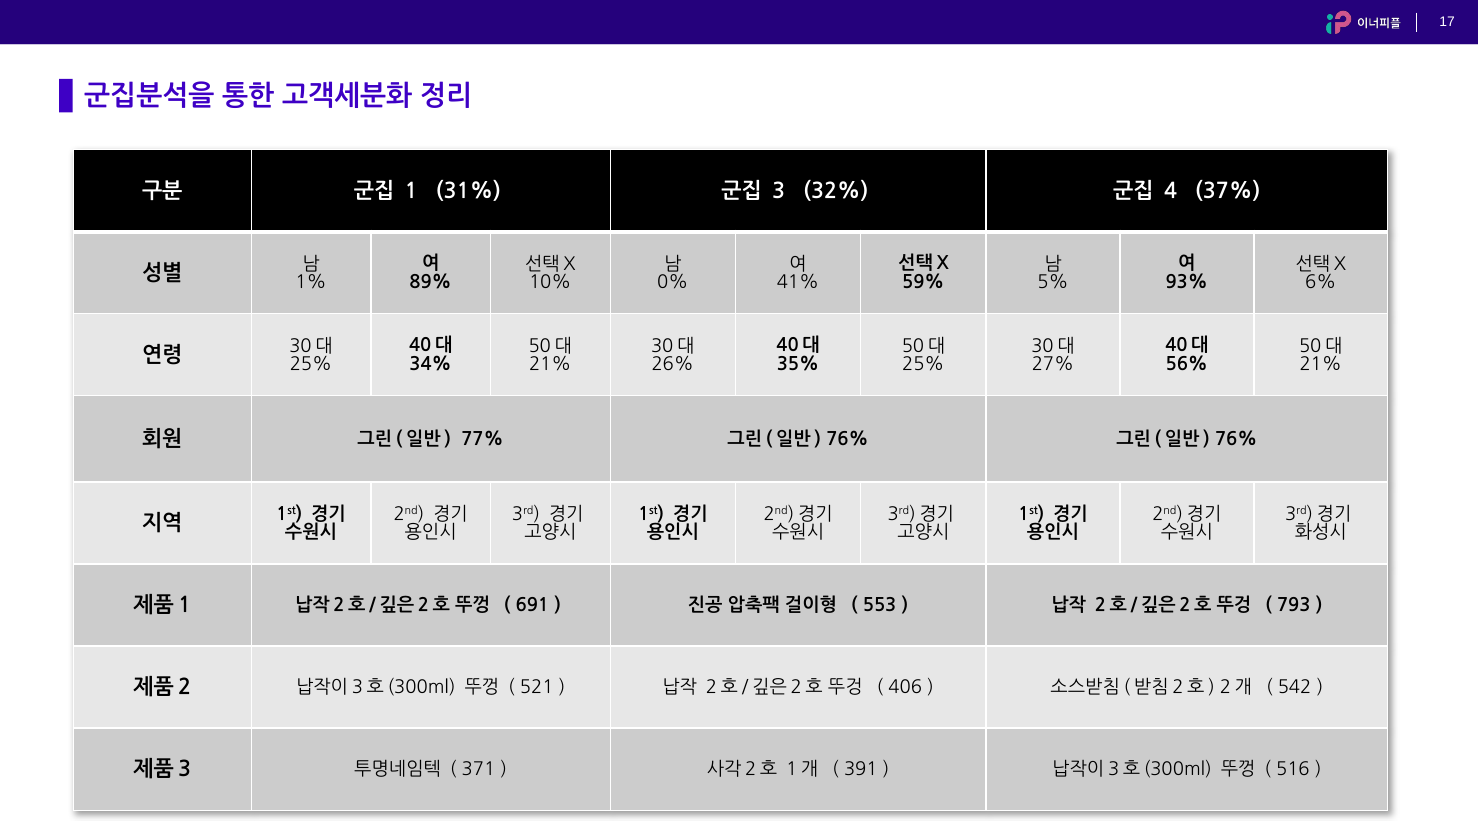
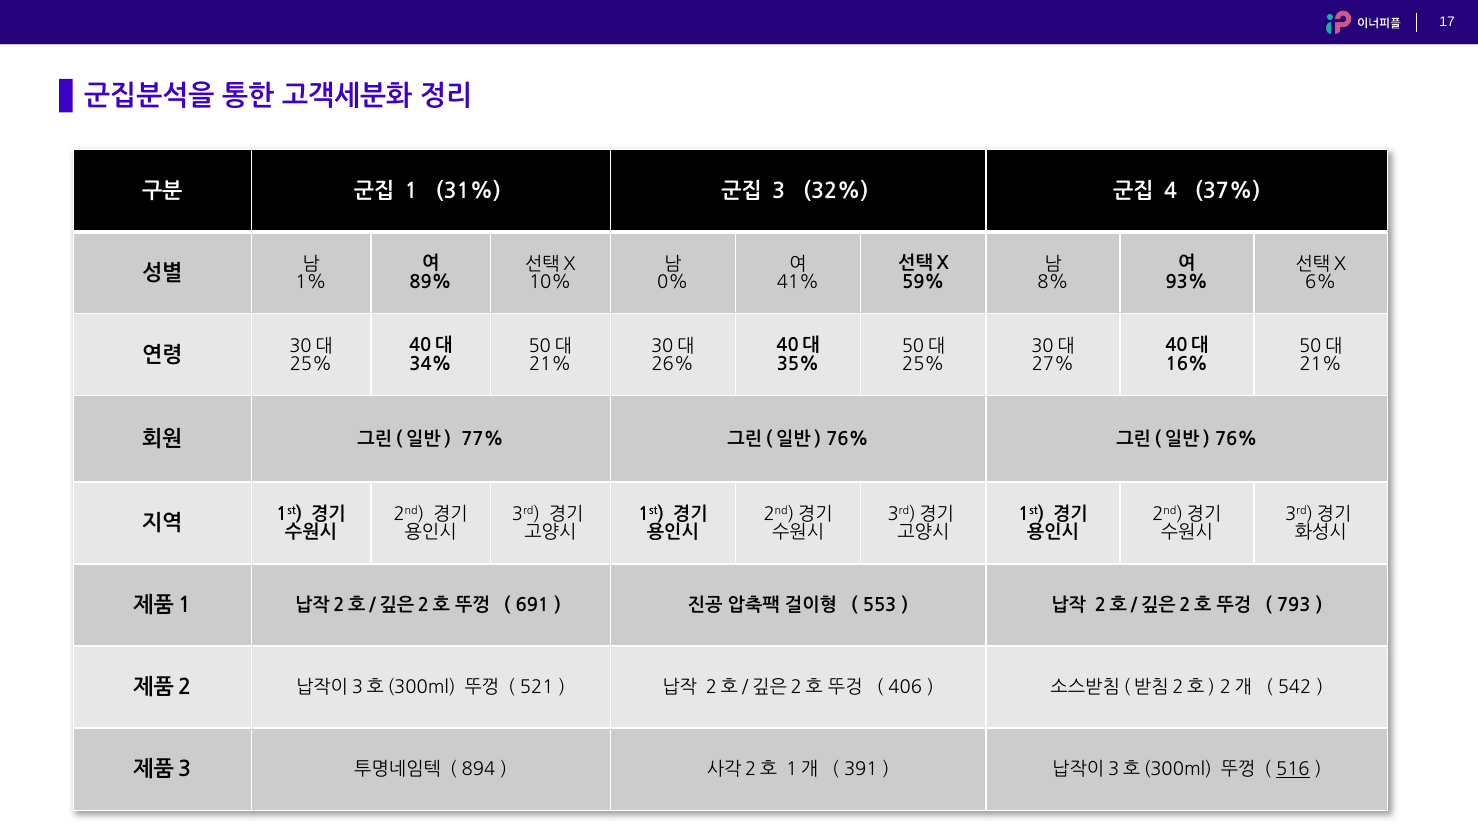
5%: 5% -> 8% (1053, 283)
56%: 56% -> 16% (1187, 364)
371: 371 -> 894 (478, 770)
516 underline: none -> present (1293, 770)
